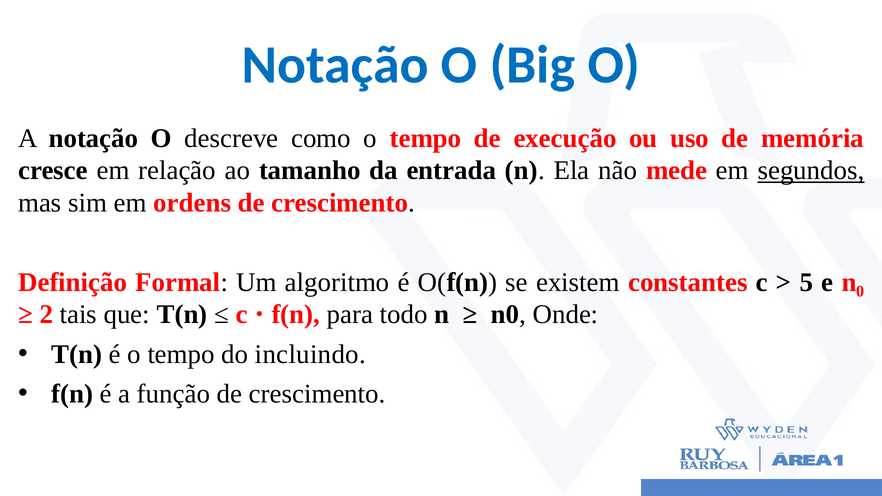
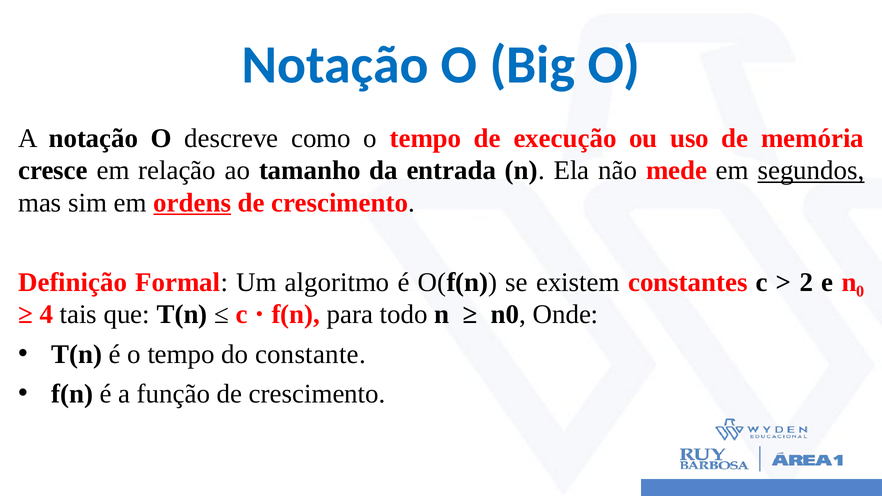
ordens underline: none -> present (192, 203)
5: 5 -> 2 (806, 282)
2: 2 -> 4 (46, 315)
incluindo: incluindo -> constante (310, 354)
